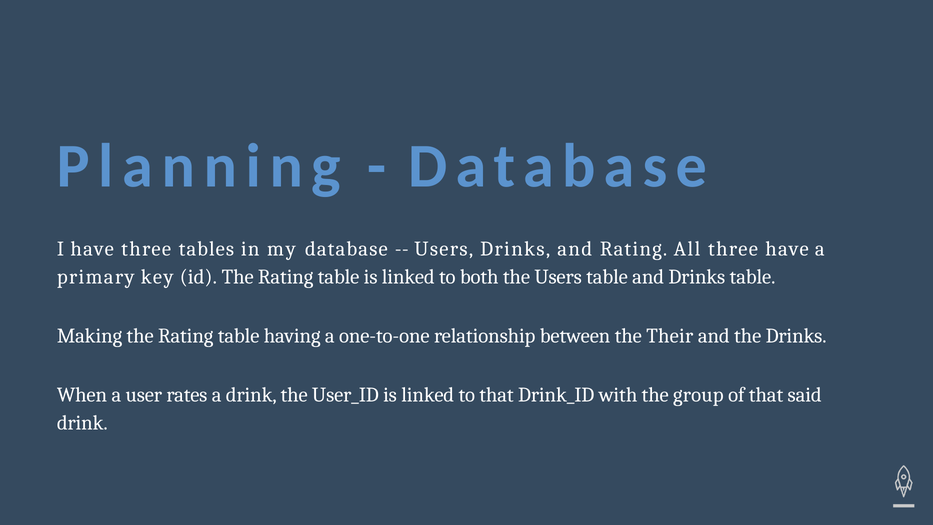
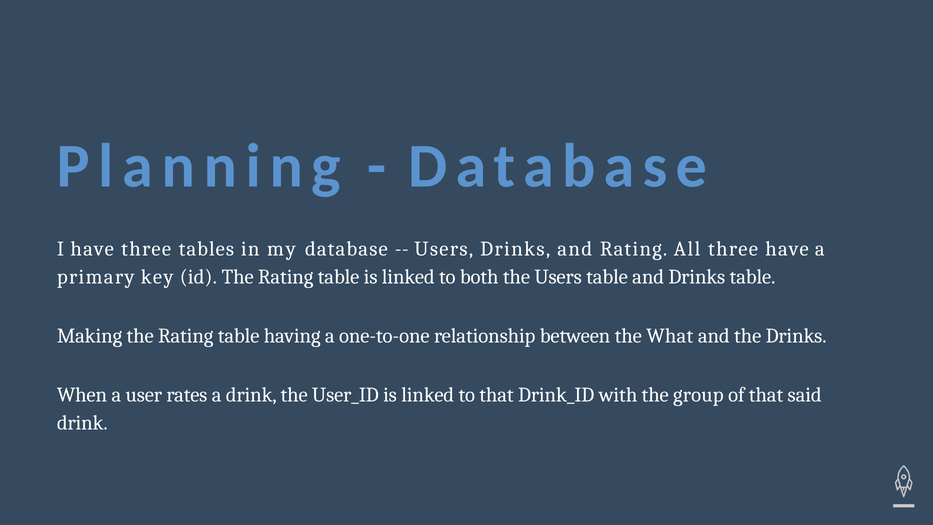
Their: Their -> What (670, 336)
